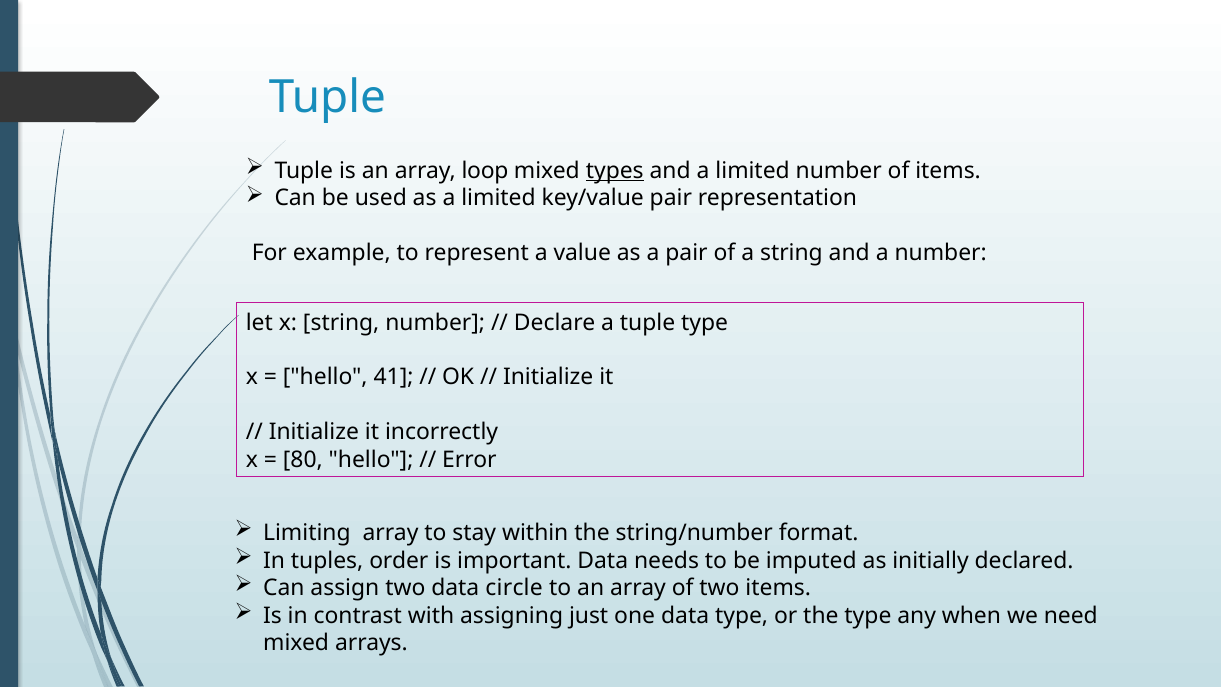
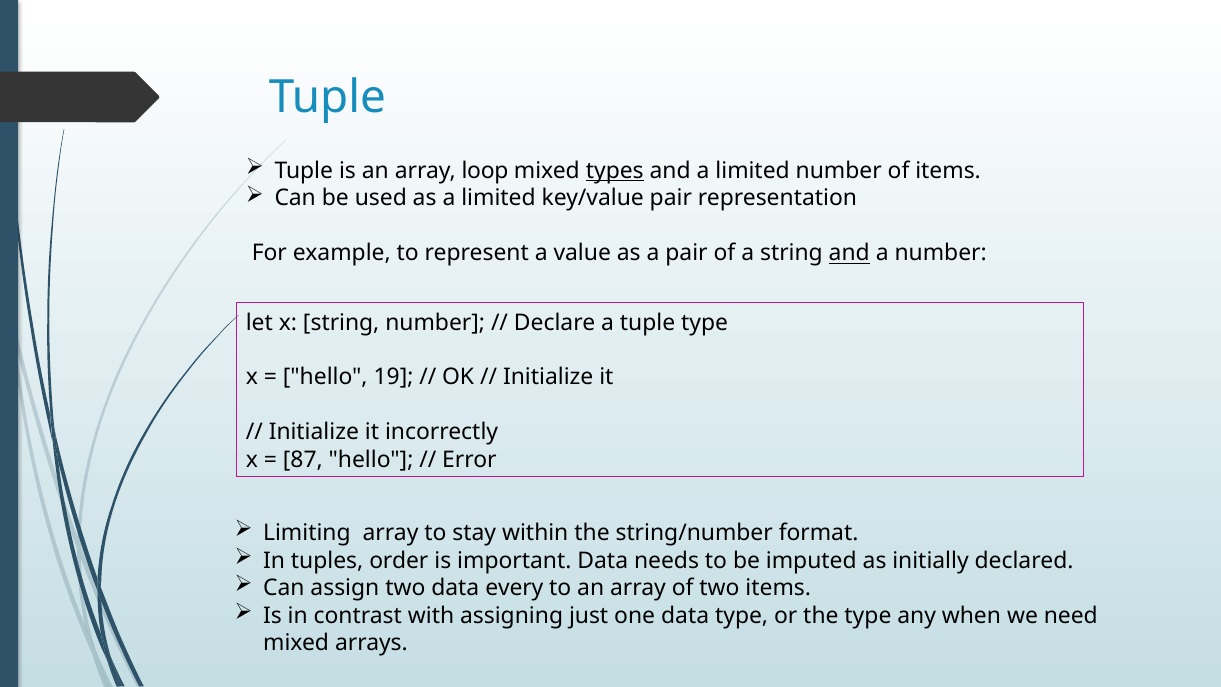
and underline: none -> present (849, 253)
41: 41 -> 19 (394, 377)
80: 80 -> 87 (303, 460)
circle: circle -> every (514, 588)
